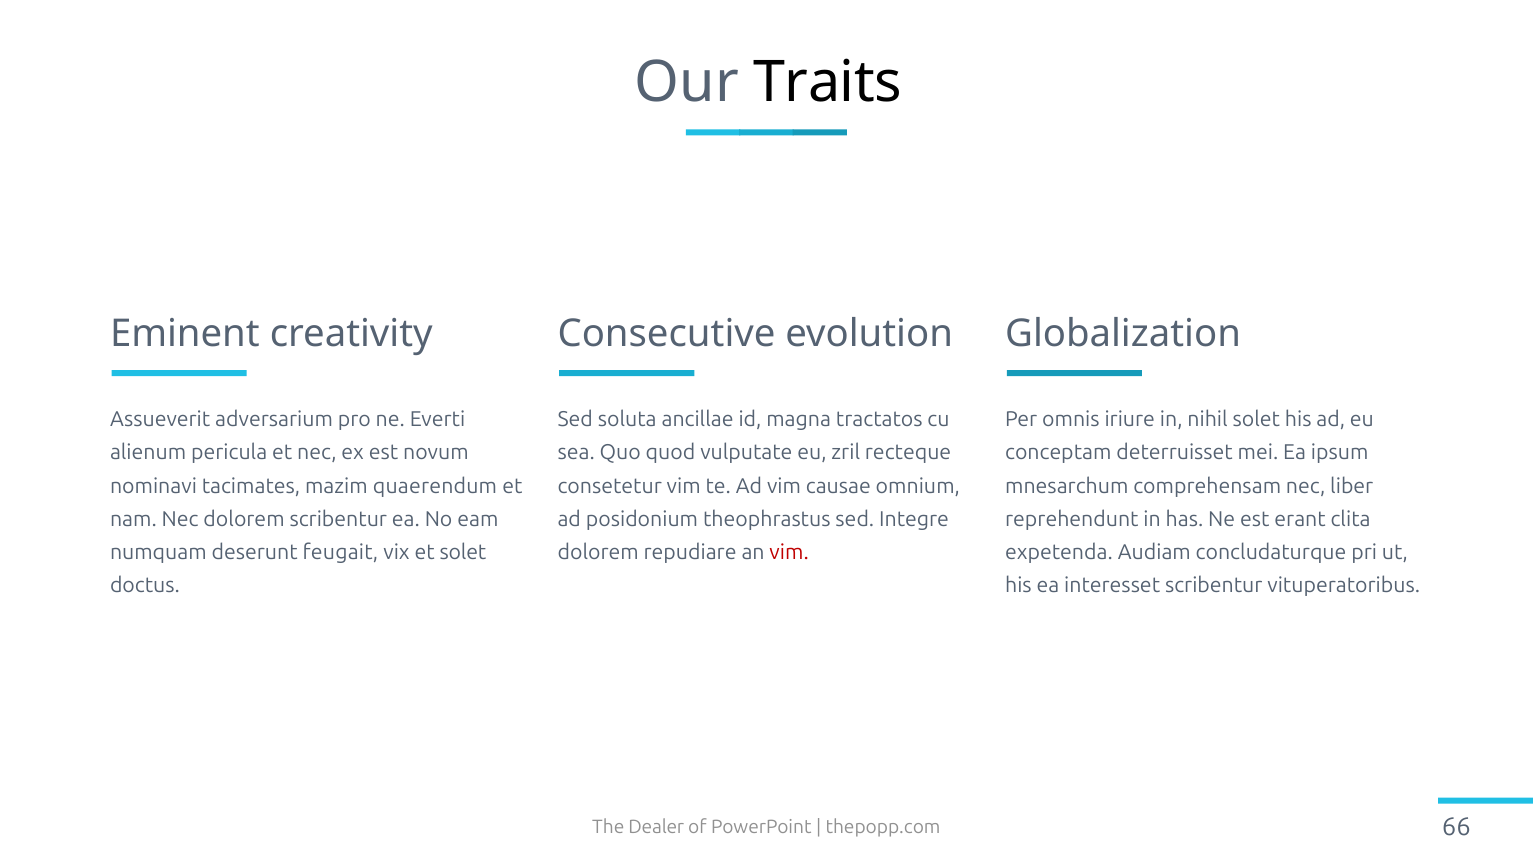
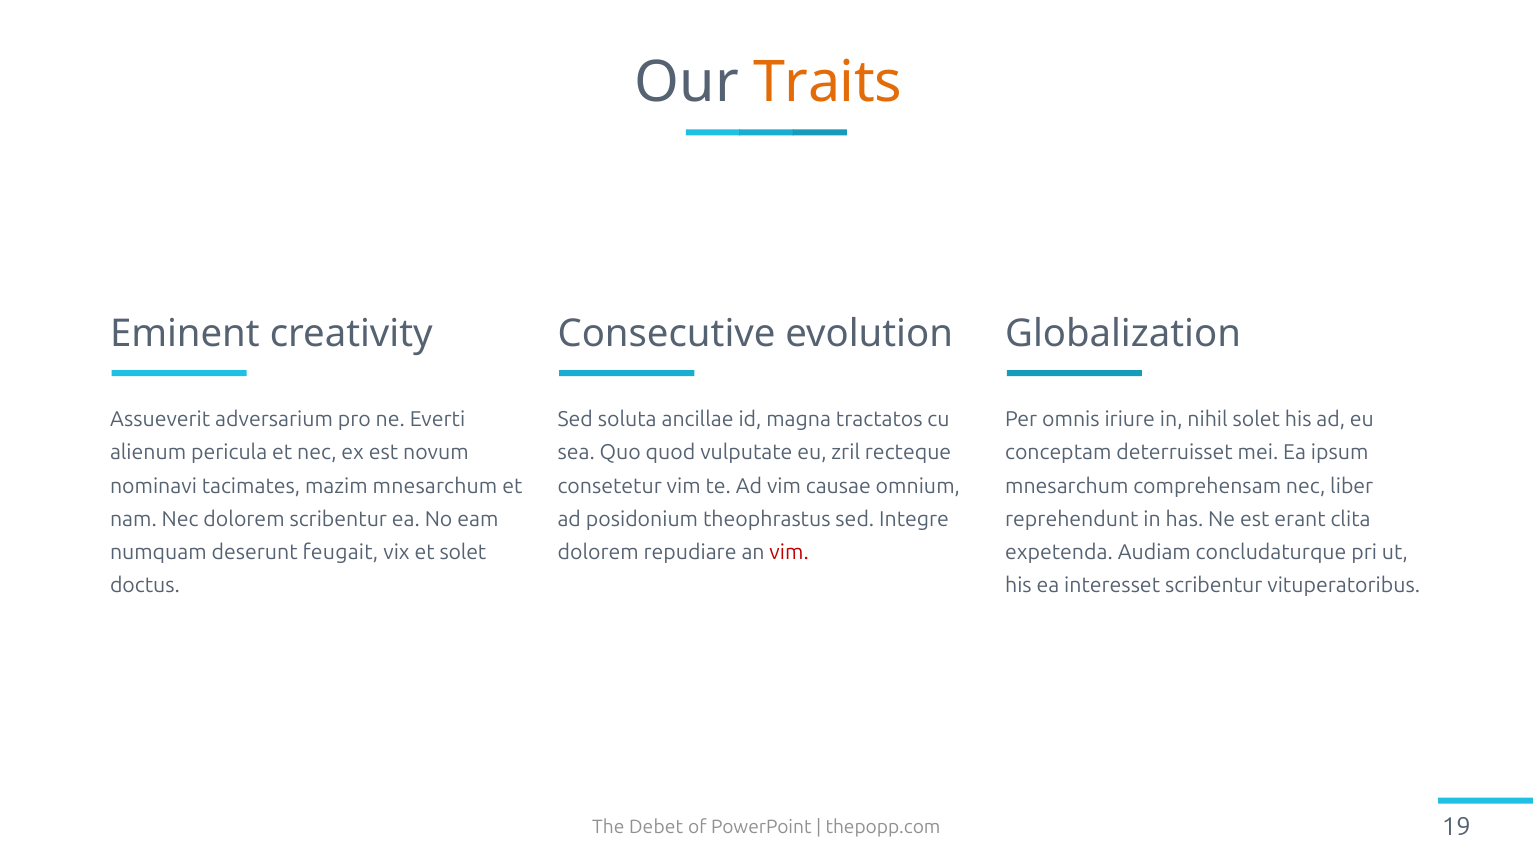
Traits colour: black -> orange (828, 83)
mazim quaerendum: quaerendum -> mnesarchum (435, 486)
Dealer: Dealer -> Debet (656, 828)
66: 66 -> 19 (1456, 827)
